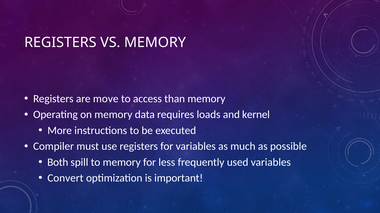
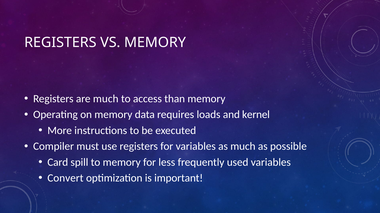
are move: move -> much (106, 99)
Both: Both -> Card (58, 163)
